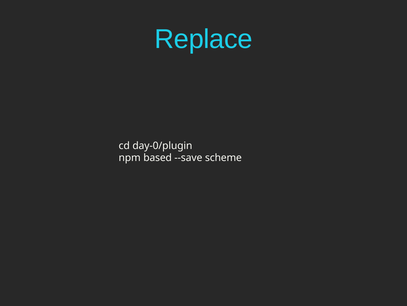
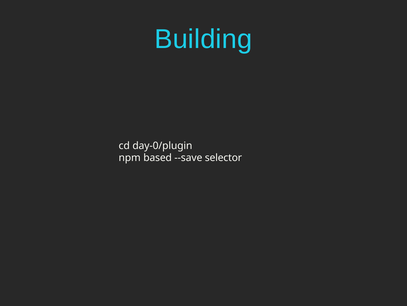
Replace: Replace -> Building (203, 39)
scheme: scheme -> selector (223, 158)
